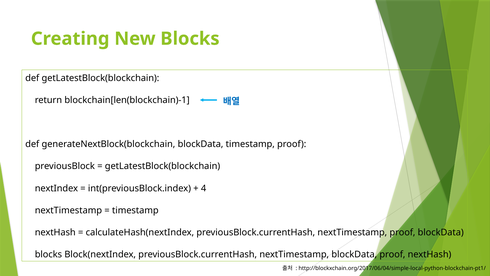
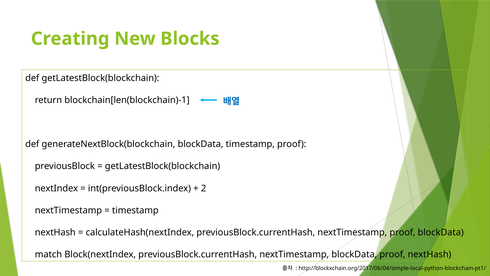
4: 4 -> 2 (204, 188)
blocks: blocks -> match (48, 254)
